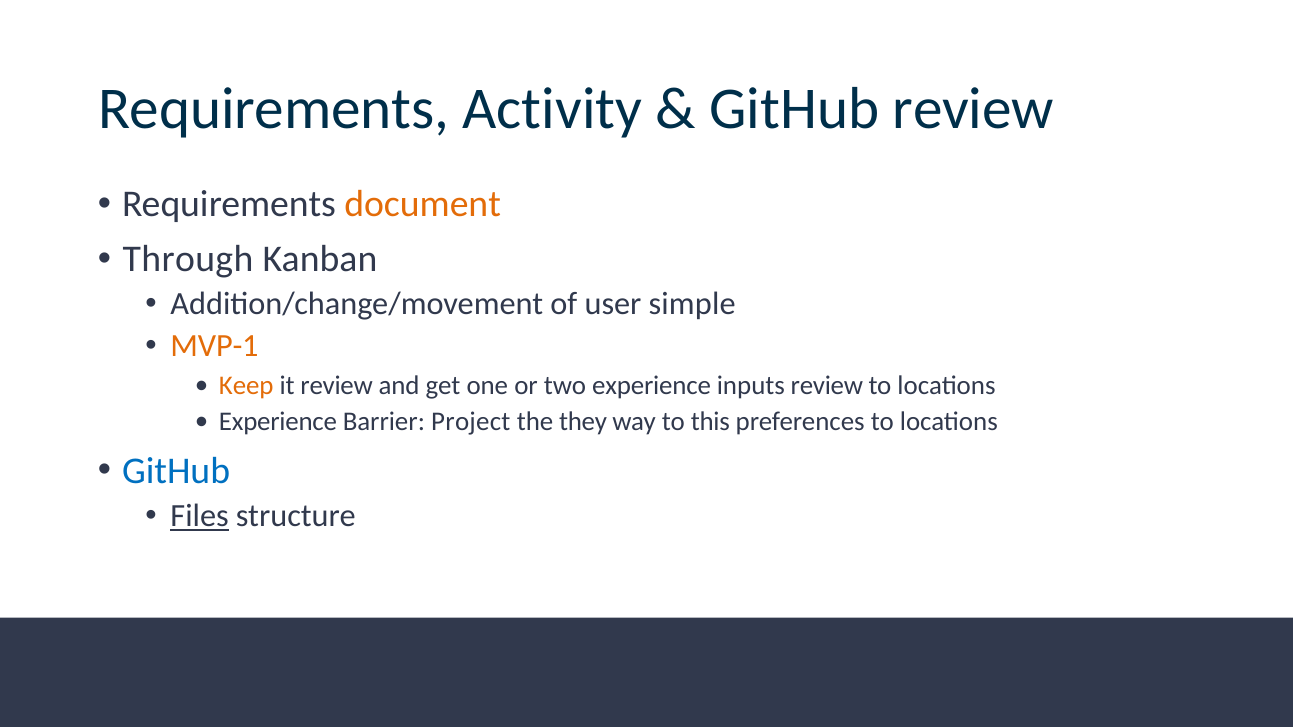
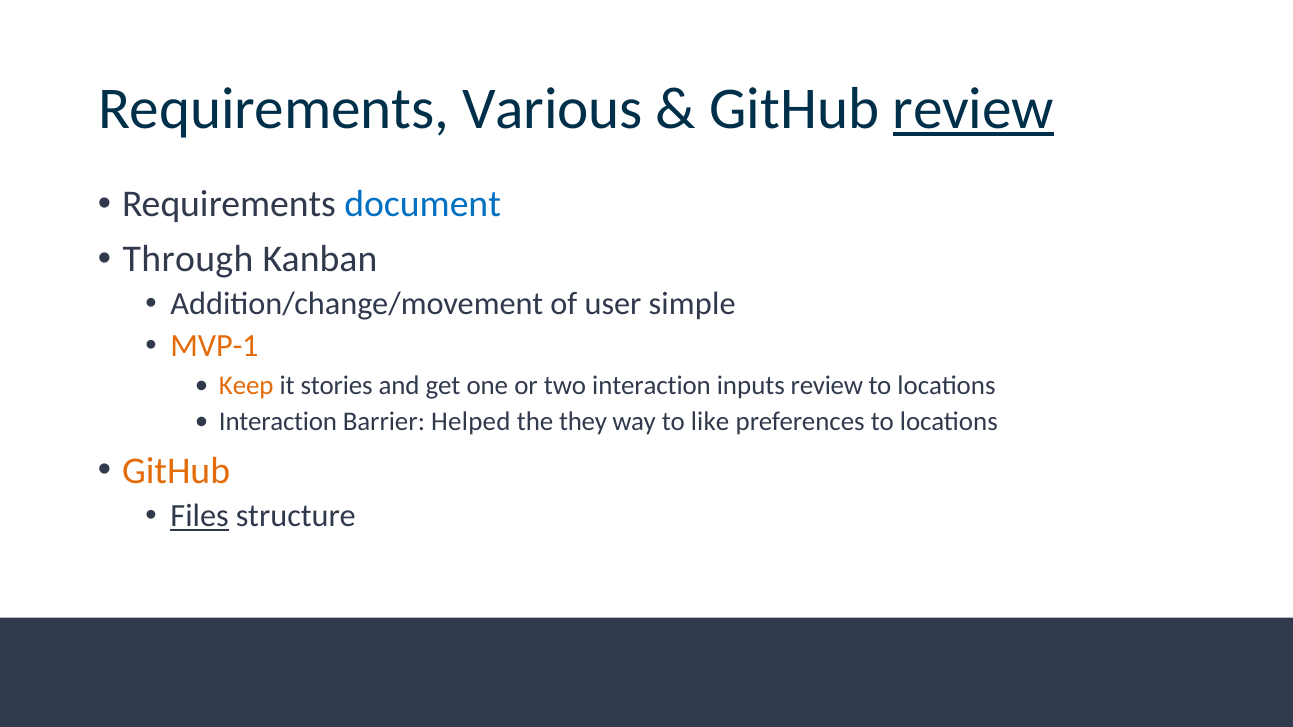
Activity: Activity -> Various (553, 109)
review underline: none -> present (973, 109)
document colour: orange -> blue (423, 204)
it review: review -> stories (337, 386)
two experience: experience -> interaction (652, 386)
Experience: Experience -> Interaction (278, 422)
Project: Project -> Helped (471, 422)
this: this -> like (710, 422)
GitHub colour: blue -> orange (176, 471)
